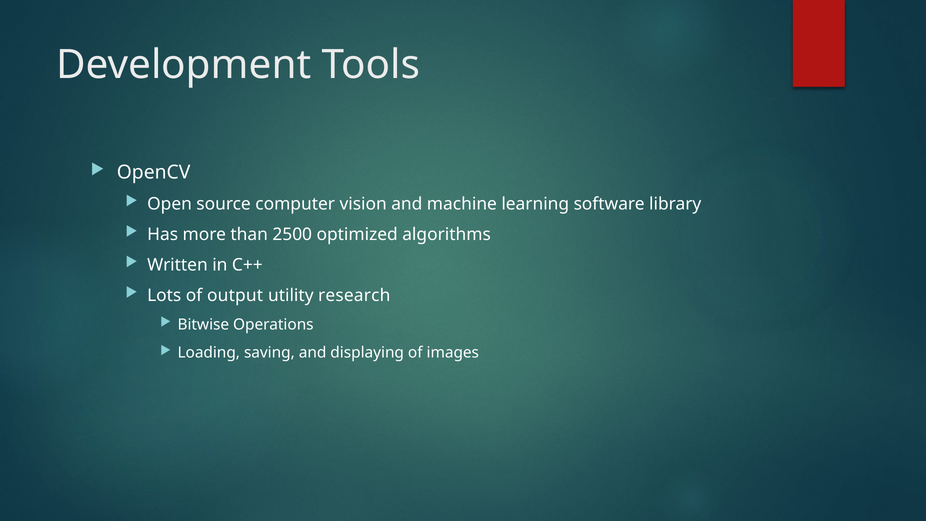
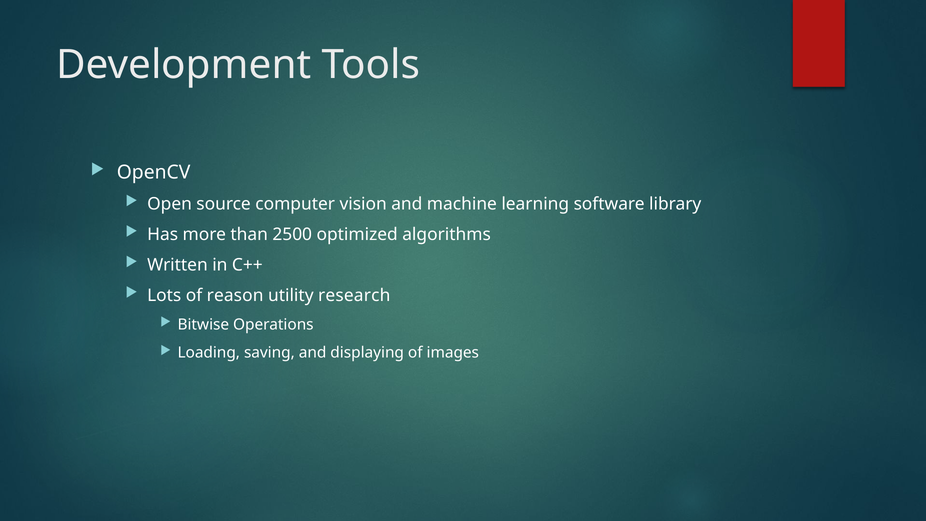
output: output -> reason (235, 295)
